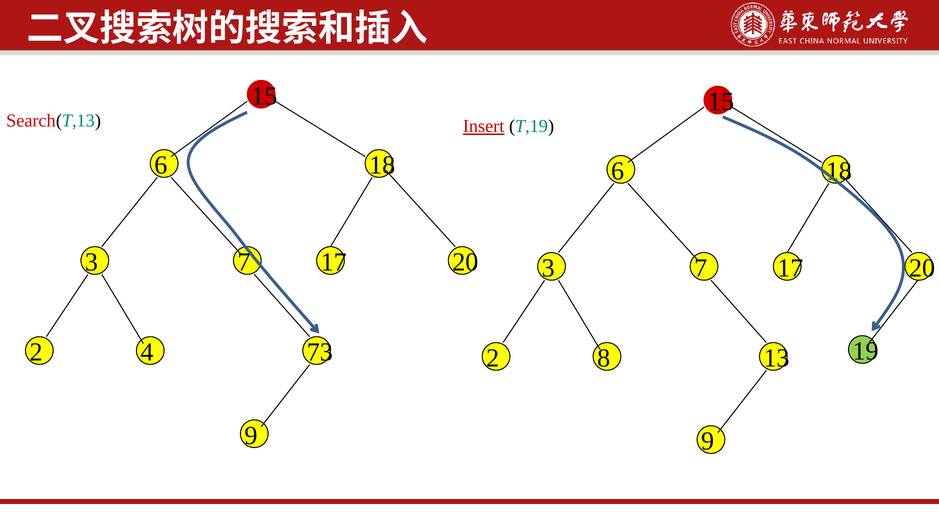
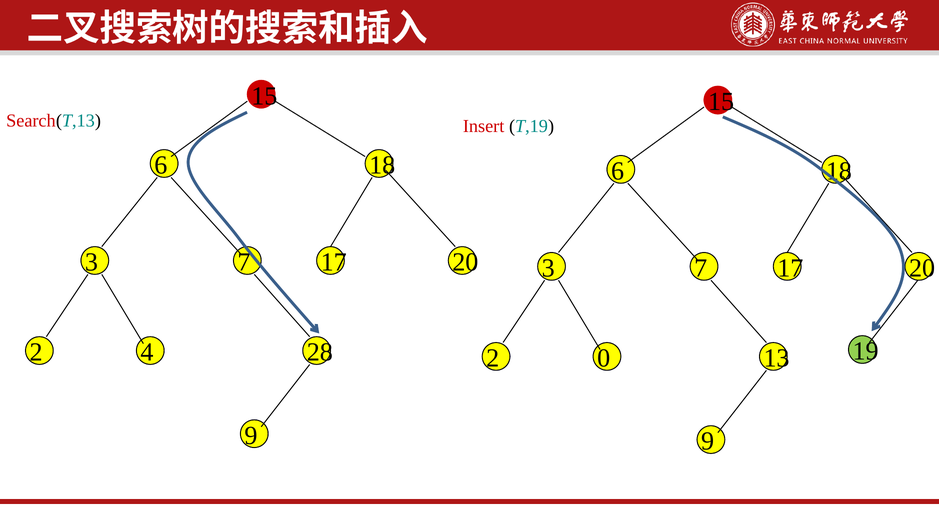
Insert underline: present -> none (484, 126)
73: 73 -> 28 (320, 352)
8: 8 -> 0 (604, 358)
